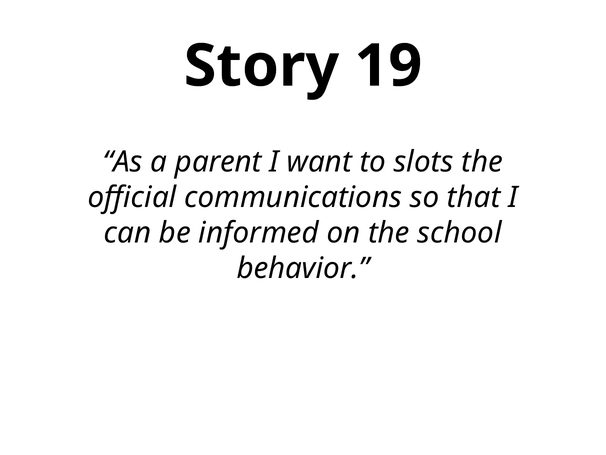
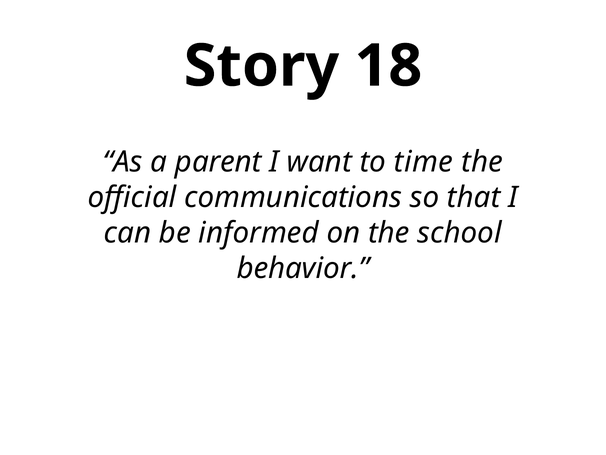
19: 19 -> 18 (388, 66)
slots: slots -> time (423, 162)
